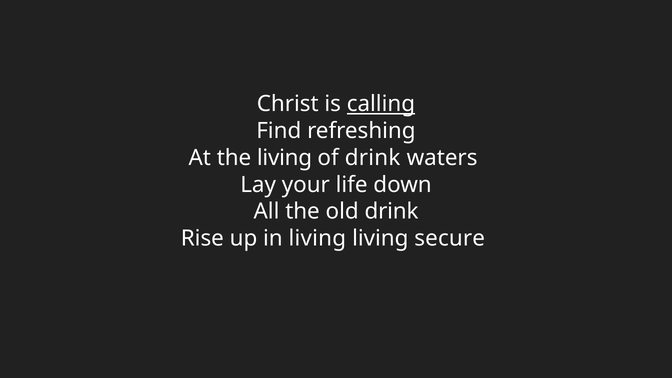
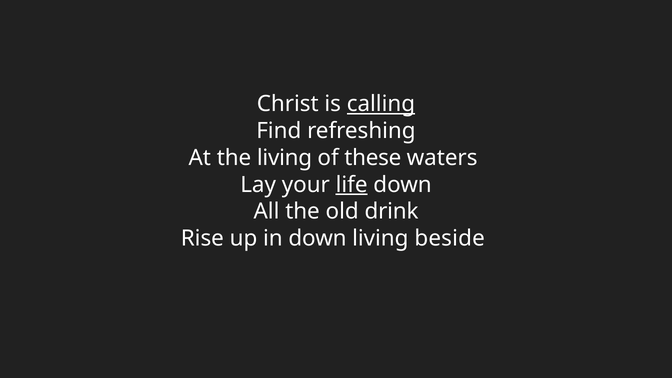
of drink: drink -> these (373, 158)
life underline: none -> present (352, 185)
in living: living -> down (318, 238)
secure: secure -> beside (450, 238)
